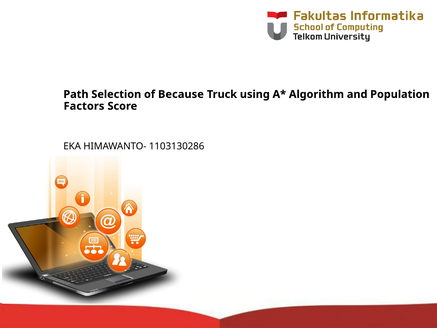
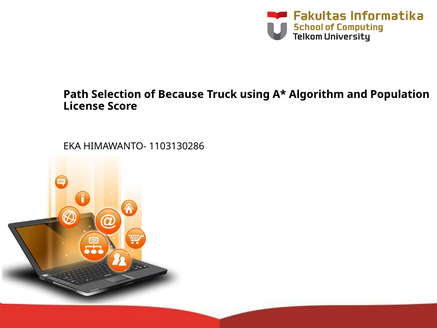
Factors: Factors -> License (84, 106)
